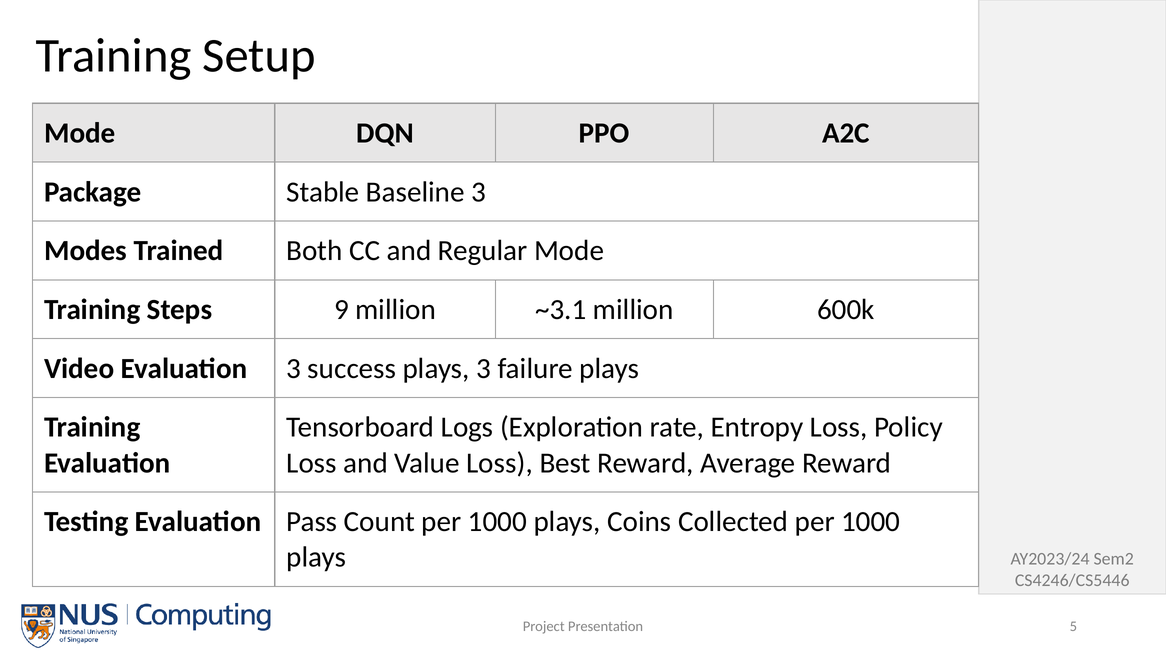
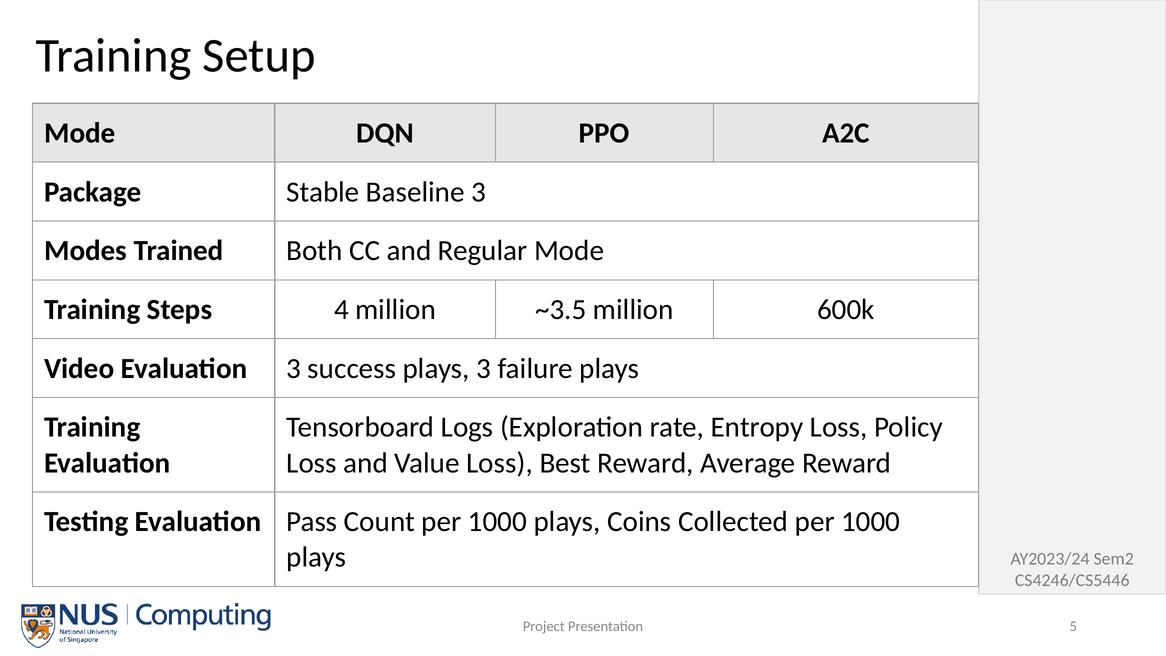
9: 9 -> 4 (341, 310)
~3.1: ~3.1 -> ~3.5 (561, 310)
